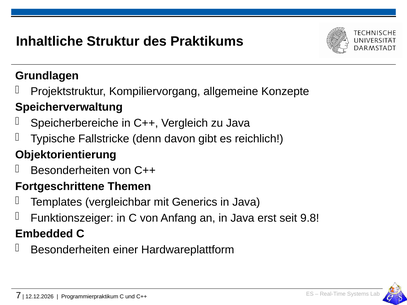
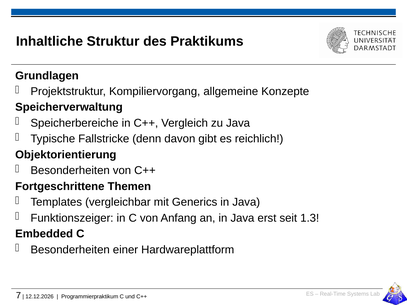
9.8: 9.8 -> 1.3 (310, 218)
